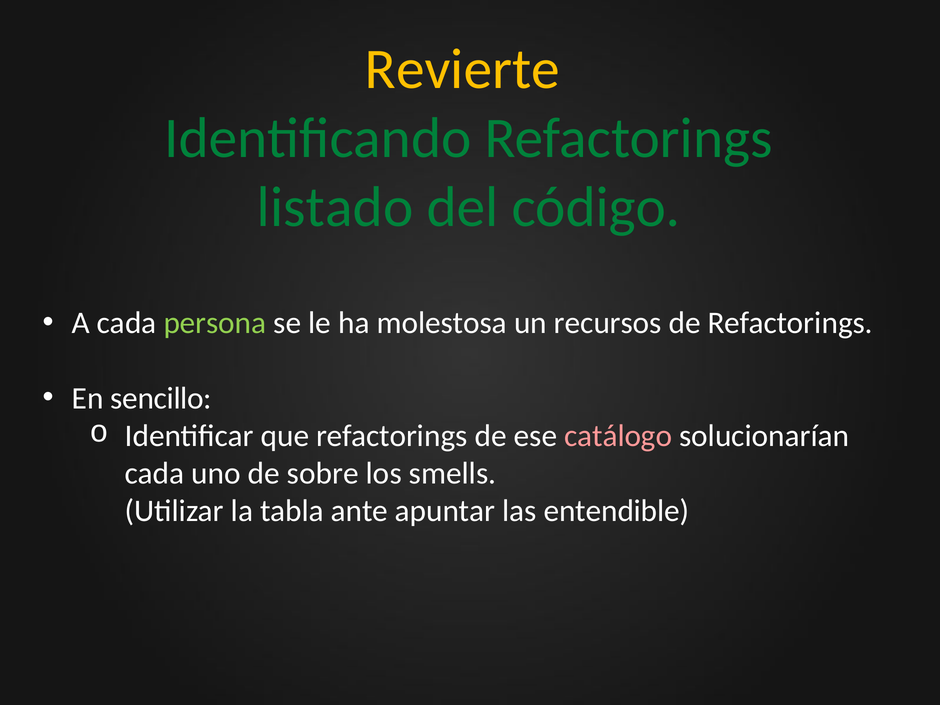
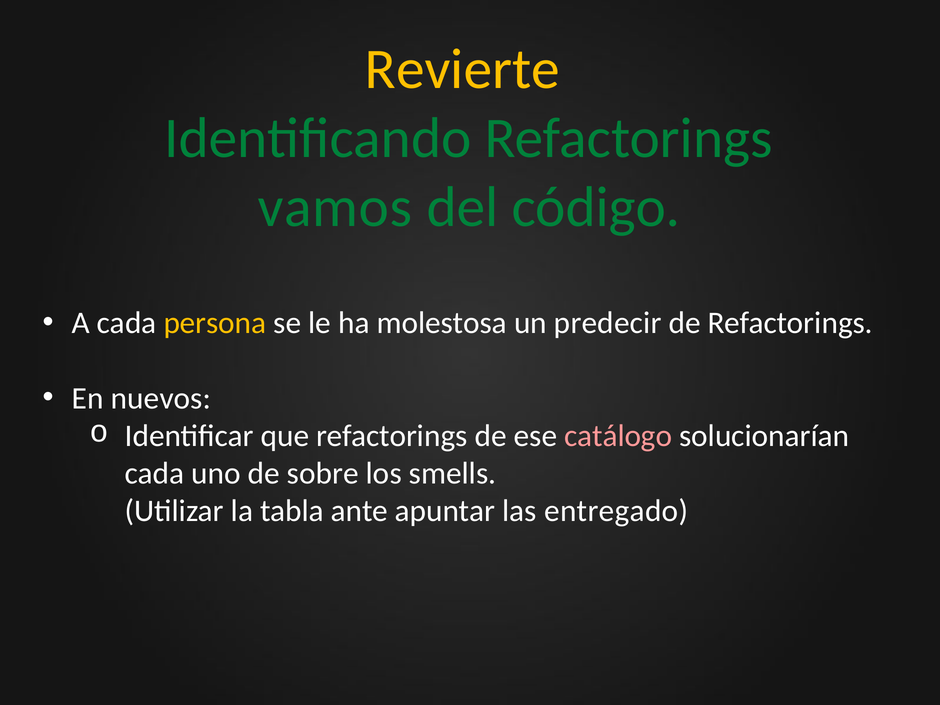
listado: listado -> vamos (335, 207)
persona colour: light green -> yellow (215, 323)
recursos: recursos -> predecir (608, 323)
sencillo: sencillo -> nuevos (161, 398)
entendible: entendible -> entregado (616, 511)
